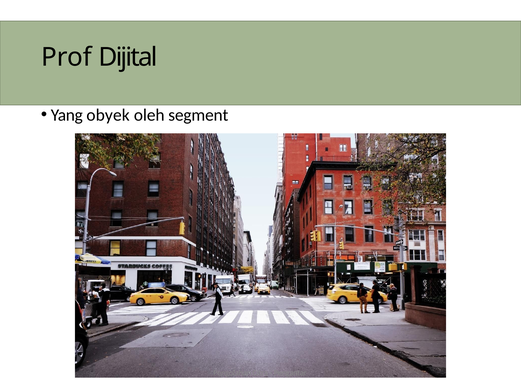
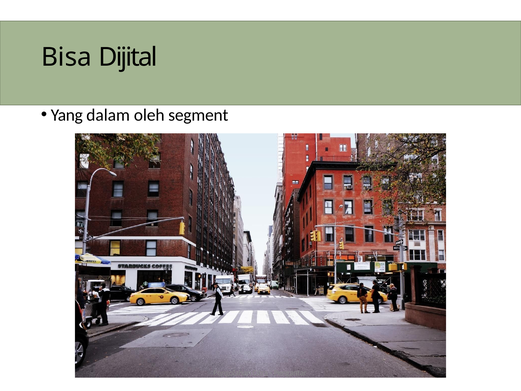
Prof: Prof -> Bisa (66, 57)
obyek: obyek -> dalam (108, 115)
